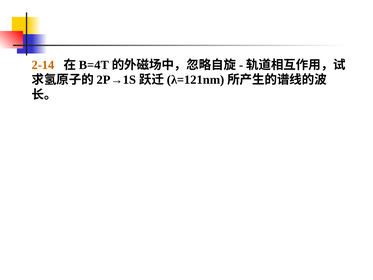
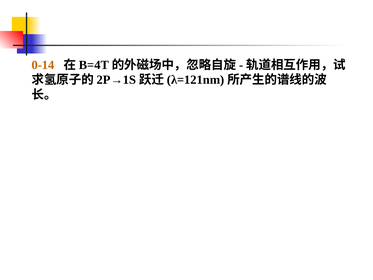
2-14: 2-14 -> 0-14 (43, 65)
